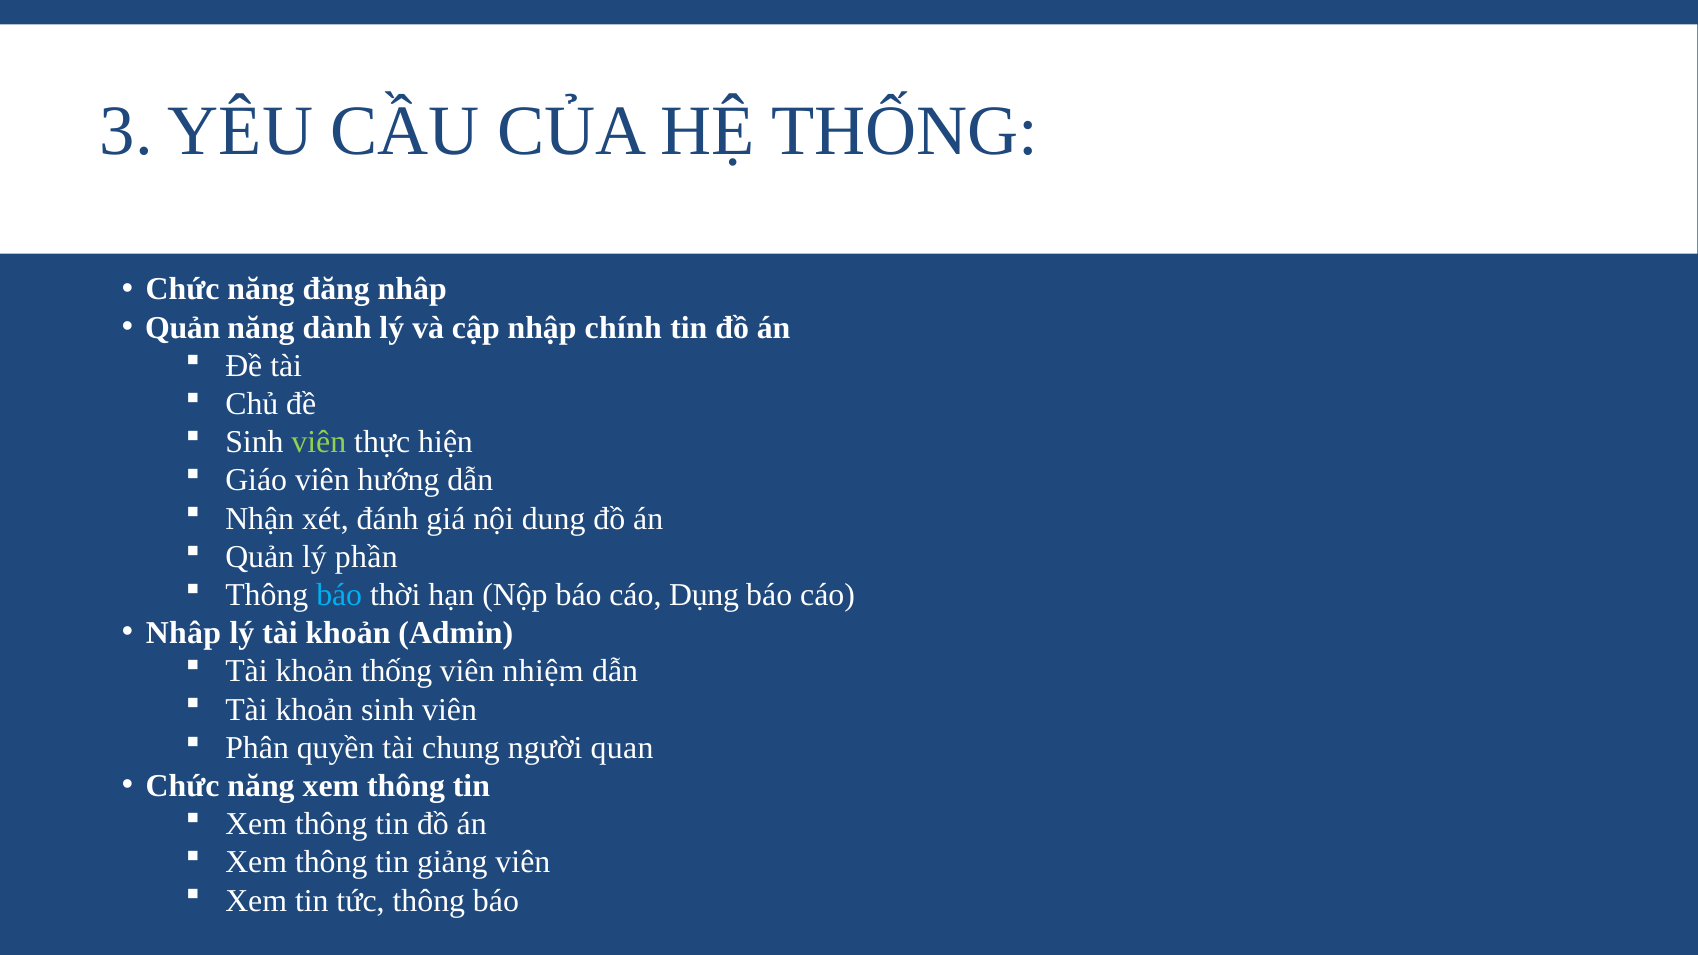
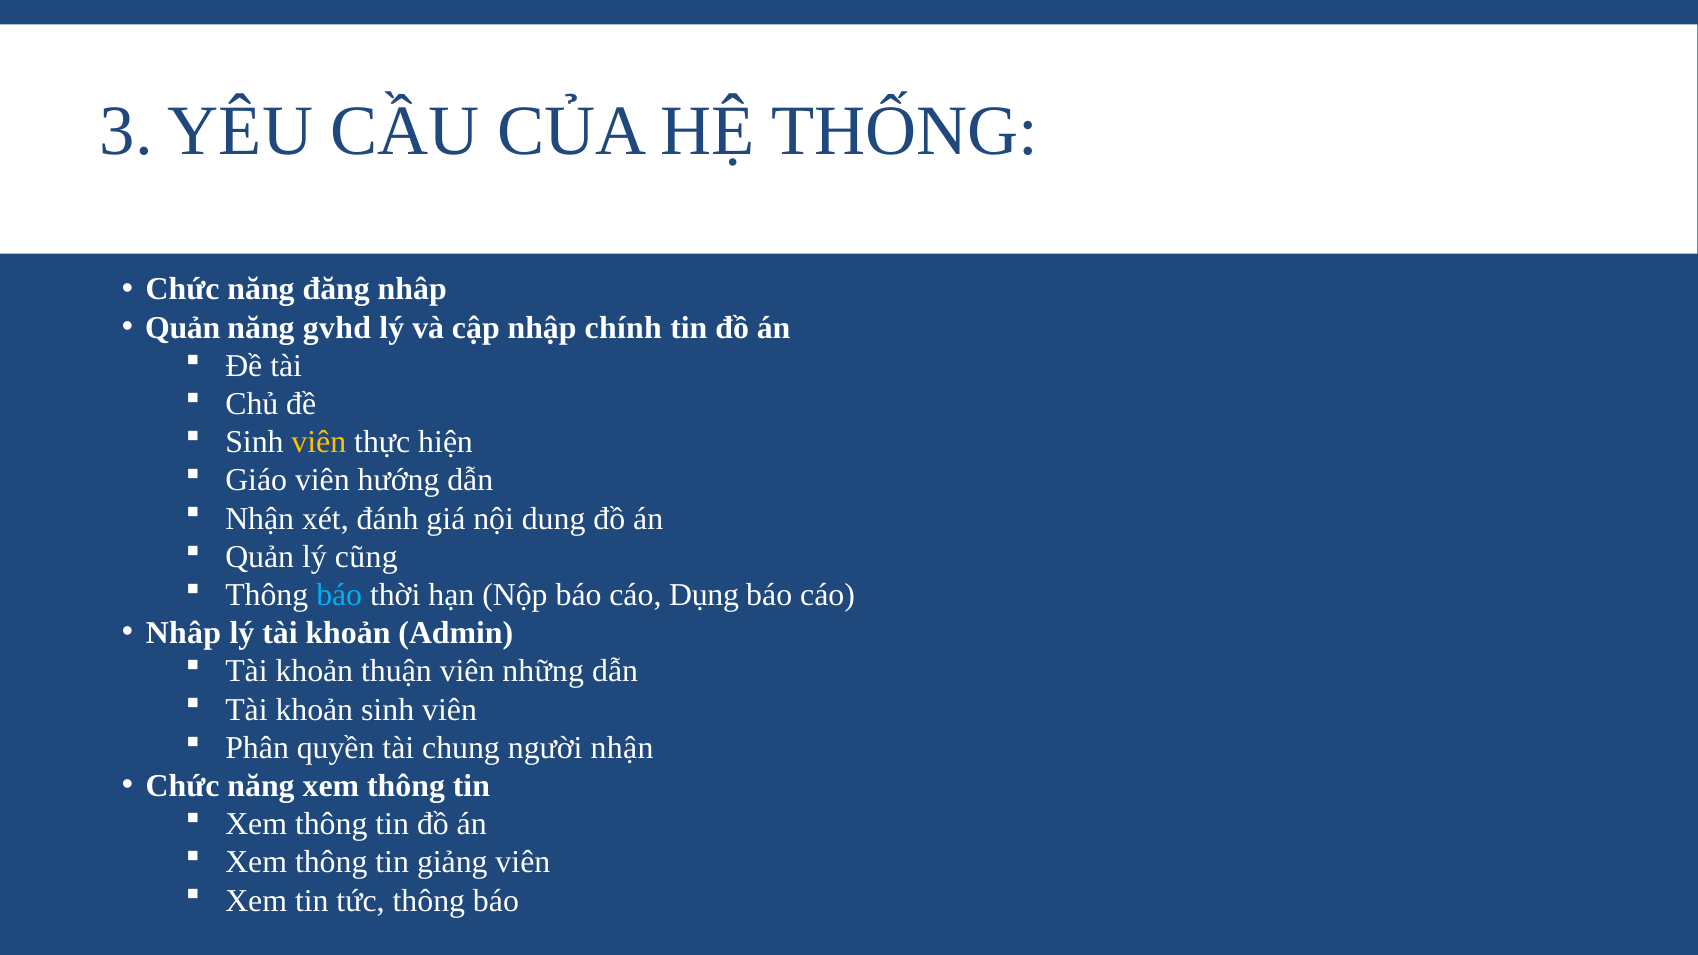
dành: dành -> gvhd (337, 328)
viên colour: light green -> yellow (319, 442)
phần: phần -> cũng (366, 557)
khoản thống: thống -> thuận (396, 671)
nhiệm: nhiệm -> những (543, 671)
người quan: quan -> nhận (622, 748)
